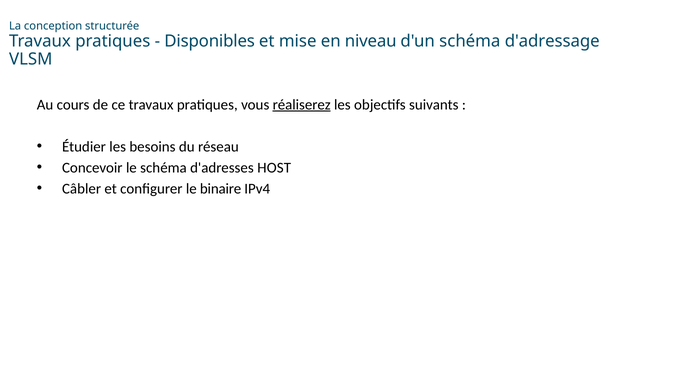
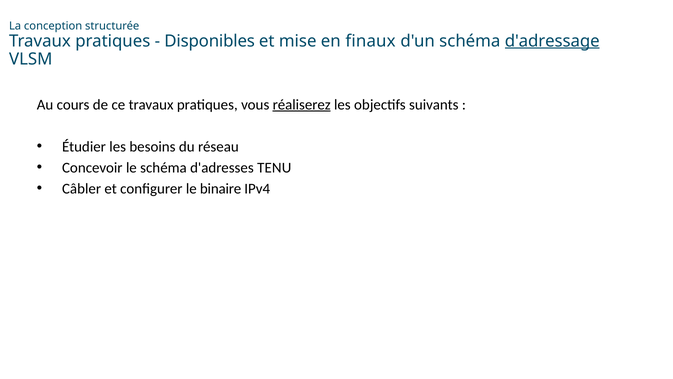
niveau: niveau -> finaux (371, 41)
d'adressage underline: none -> present (552, 41)
HOST: HOST -> TENU (274, 167)
